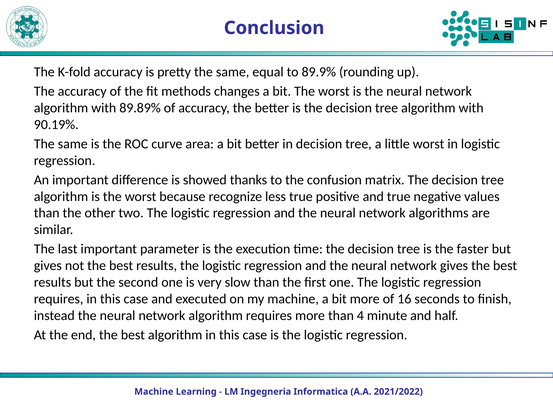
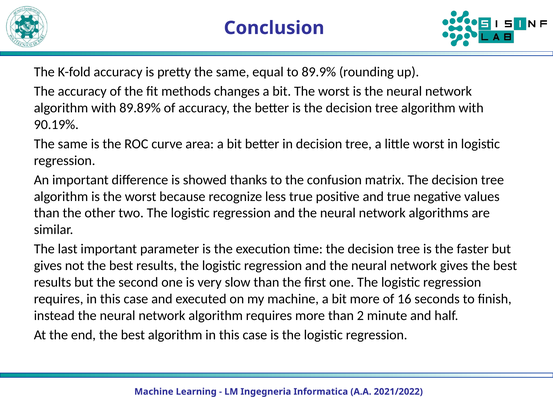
4: 4 -> 2 (360, 315)
